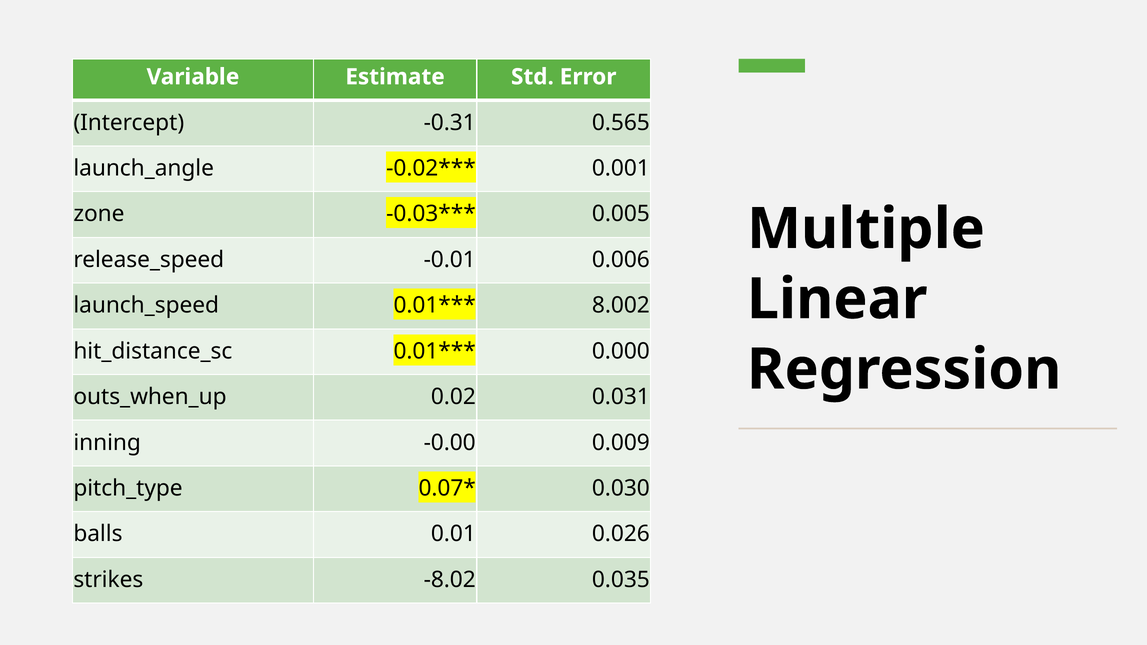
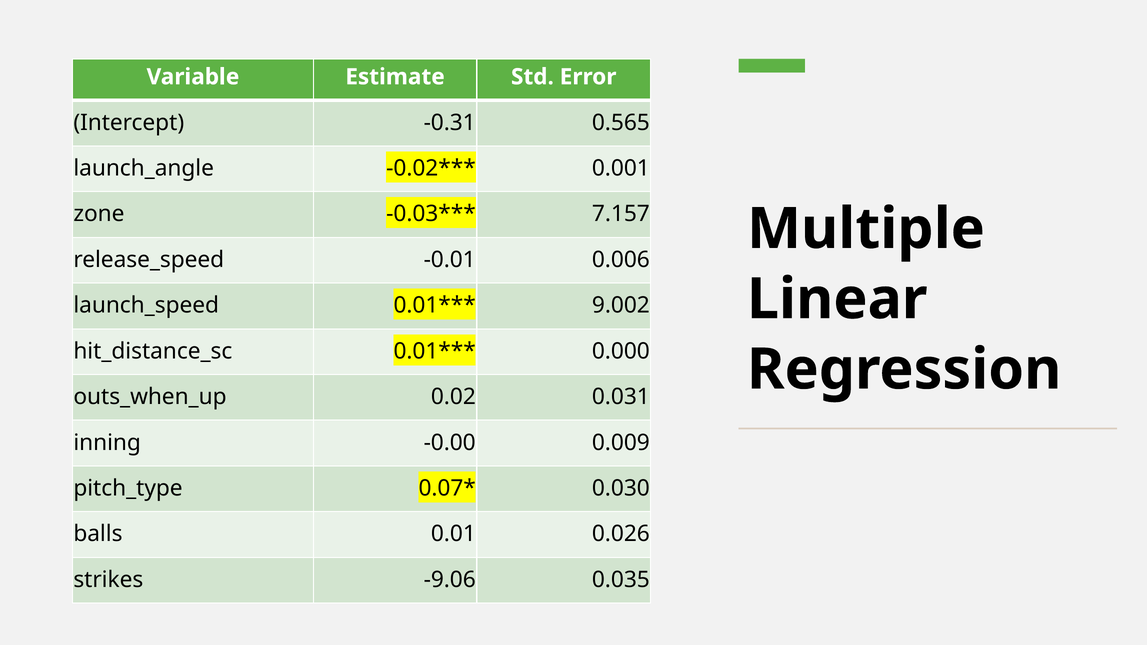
0.005: 0.005 -> 7.157 (621, 214)
8.002: 8.002 -> 9.002 (621, 305)
-8.02: -8.02 -> -9.06 (450, 580)
